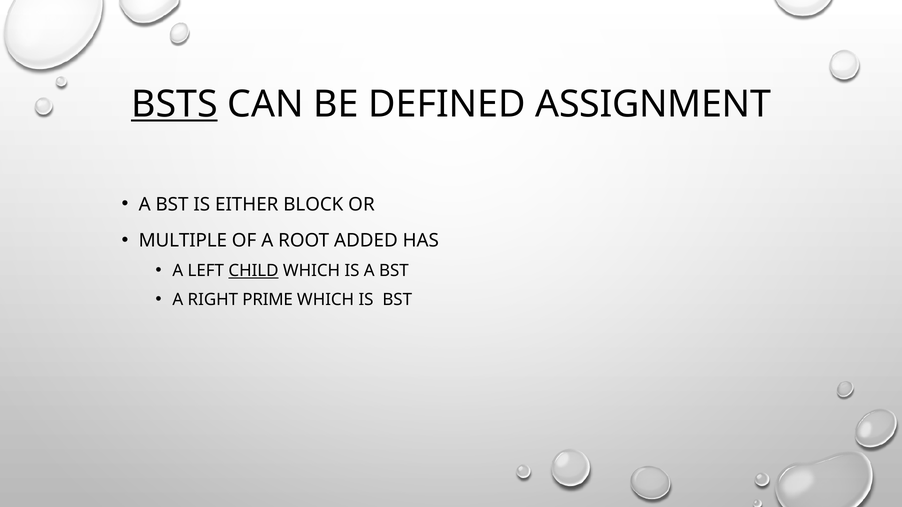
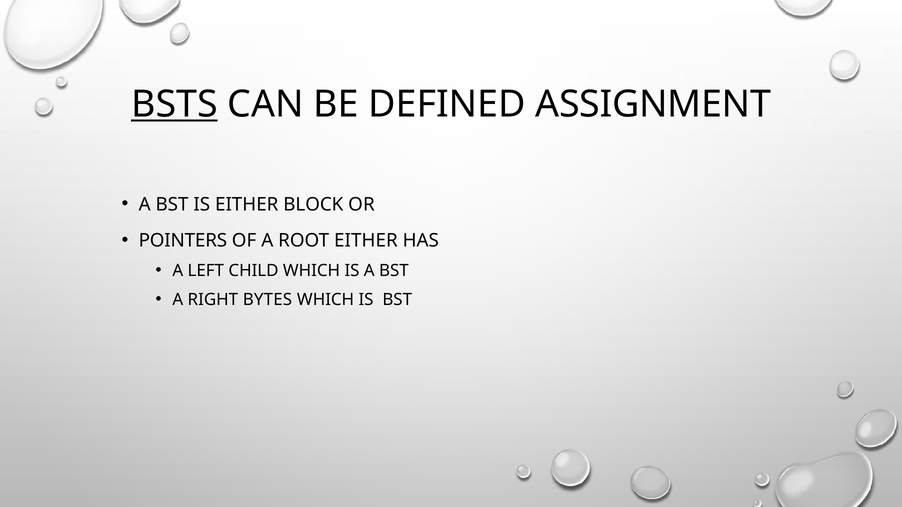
MULTIPLE: MULTIPLE -> POINTERS (183, 241)
ROOT ADDED: ADDED -> EITHER (366, 241)
CHILD underline: present -> none (254, 271)
PRIME: PRIME -> BYTES (267, 300)
